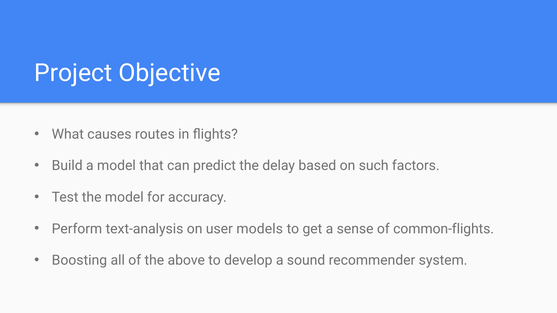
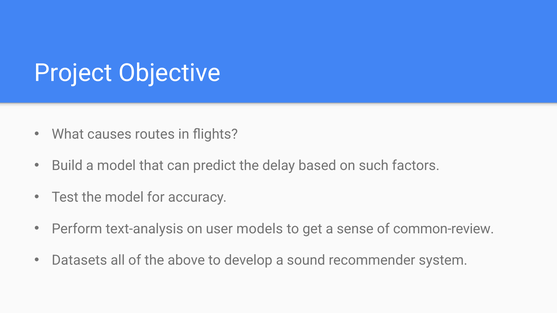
common-flights: common-flights -> common-review (444, 229)
Boosting: Boosting -> Datasets (79, 261)
